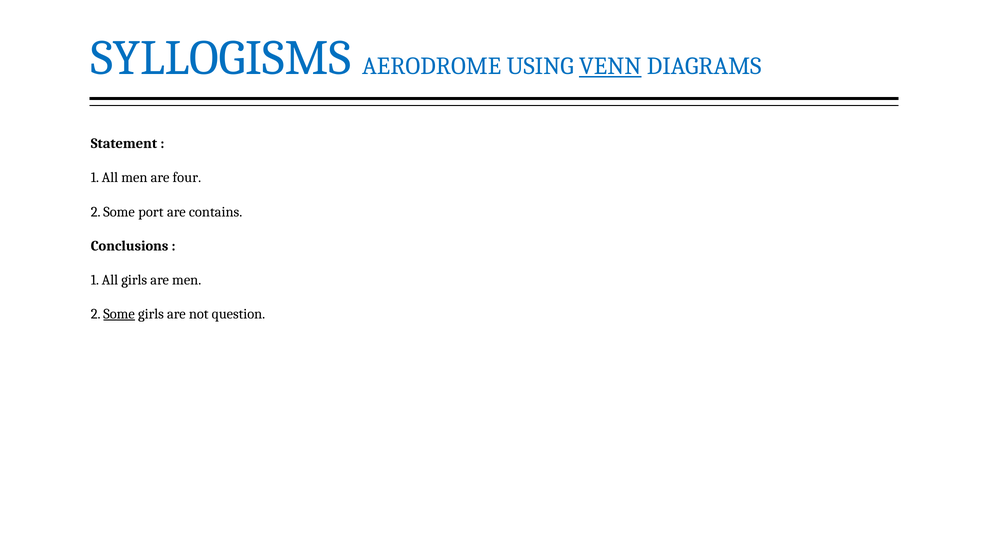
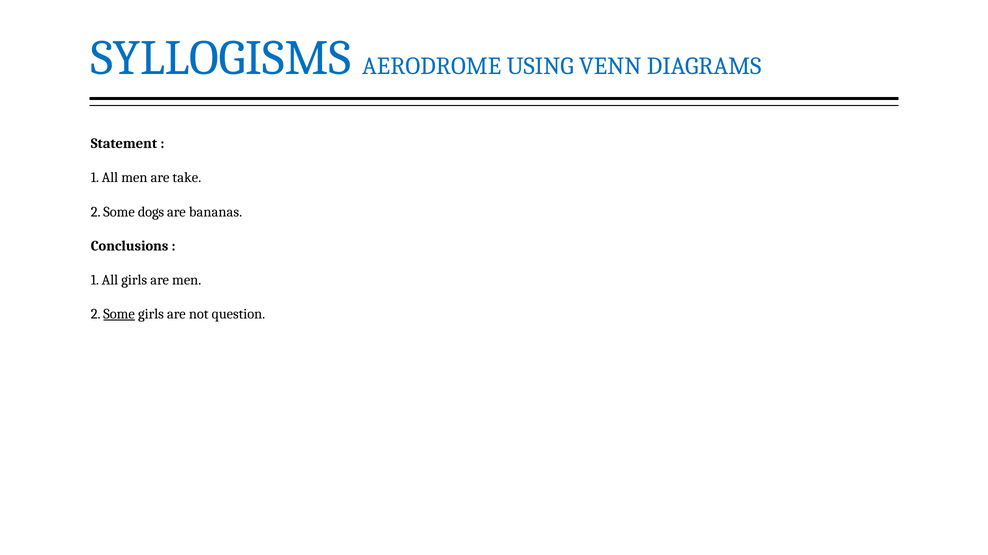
VENN underline: present -> none (610, 66)
four: four -> take (187, 178)
port: port -> dogs (151, 212)
contains: contains -> bananas (216, 212)
